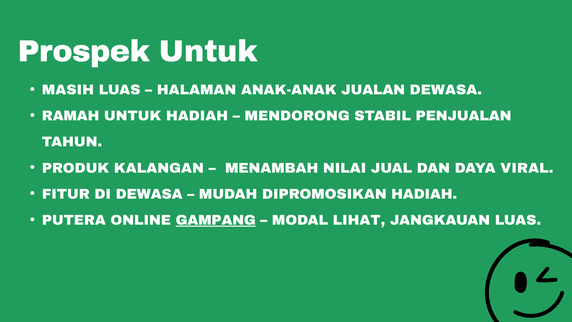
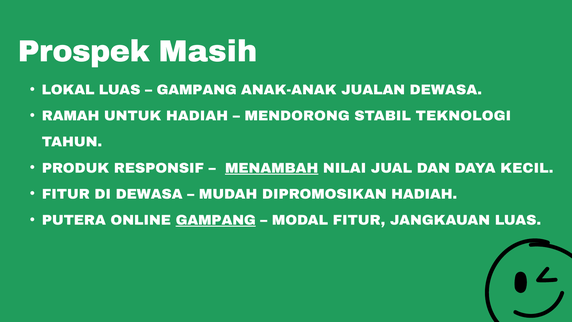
Prospek Untuk: Untuk -> Masih (208, 51)
MASIH: MASIH -> LOKAL (68, 90)
HALAMAN: HALAMAN -> GAMPANG (197, 90)
PENJUALAN: PENJUALAN -> TEKNOLOGI (463, 116)
KALANGAN: KALANGAN -> RESPONSIF (159, 168)
MENAMBAH underline: none -> present (272, 168)
VIRAL: VIRAL -> KECIL (527, 168)
MODAL LIHAT: LIHAT -> FITUR (359, 220)
